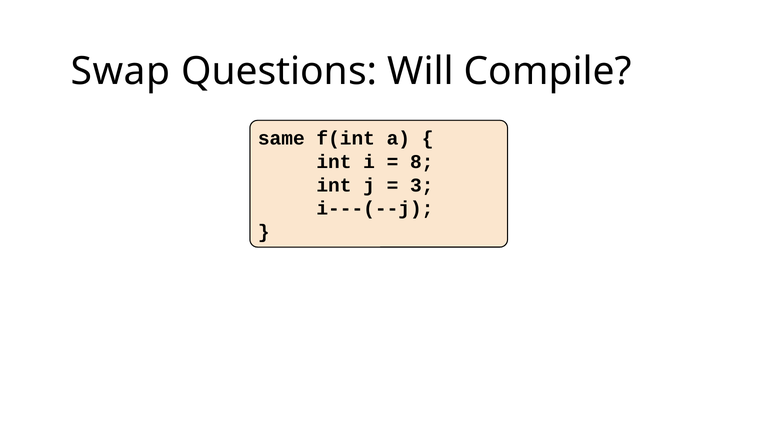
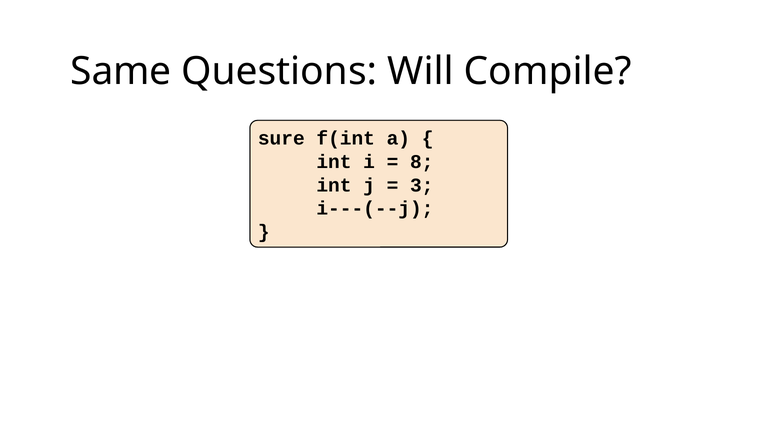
Swap: Swap -> Same (121, 72)
same: same -> sure (281, 139)
